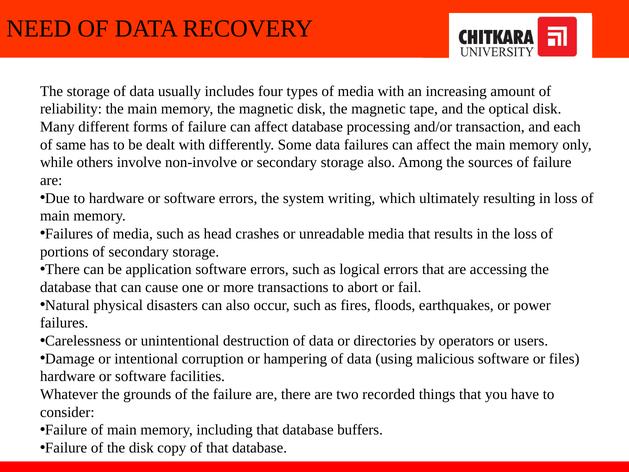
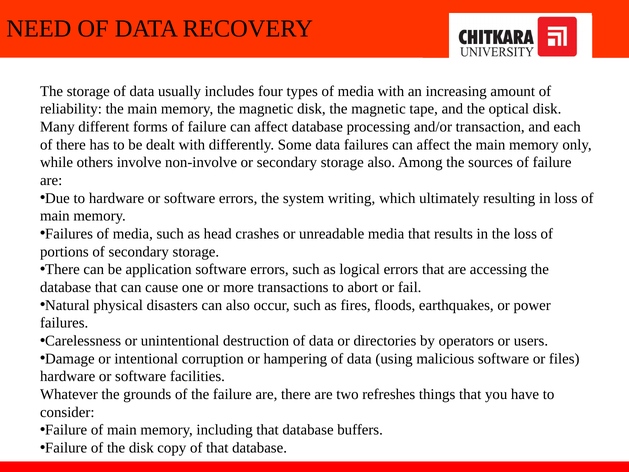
of same: same -> there (71, 145)
recorded: recorded -> refreshes (389, 394)
